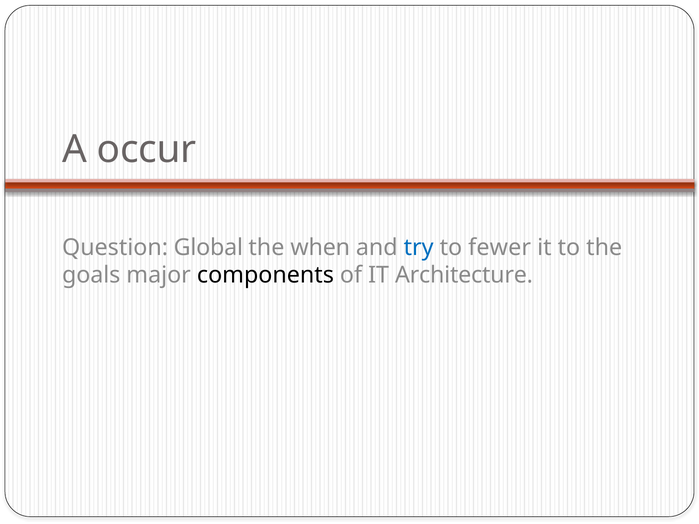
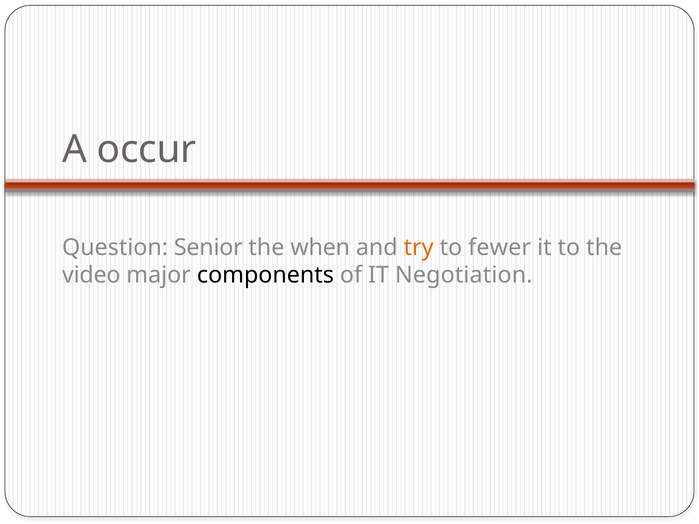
Global: Global -> Senior (208, 247)
try colour: blue -> orange (419, 247)
goals: goals -> video (91, 275)
Architecture: Architecture -> Negotiation (464, 275)
